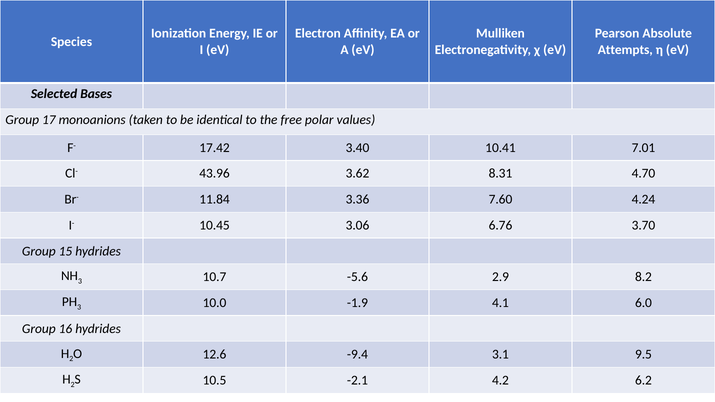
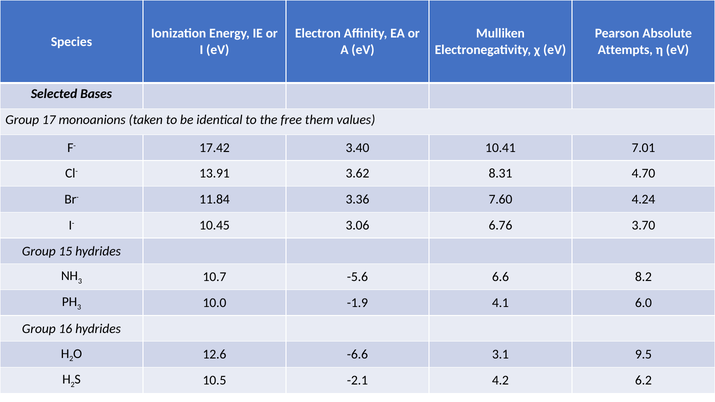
polar: polar -> them (319, 120)
43.96: 43.96 -> 13.91 (214, 174)
2.9: 2.9 -> 6.6 (500, 277)
-9.4: -9.4 -> -6.6 (357, 355)
